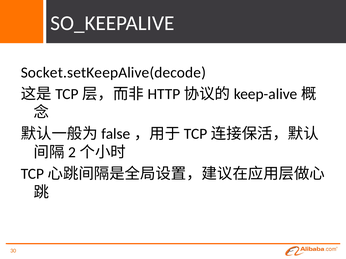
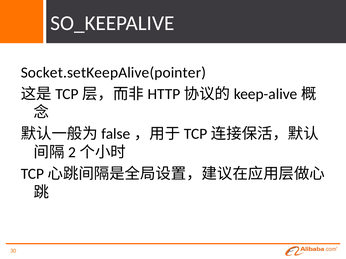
Socket.setKeepAlive(decode: Socket.setKeepAlive(decode -> Socket.setKeepAlive(pointer (113, 73)
